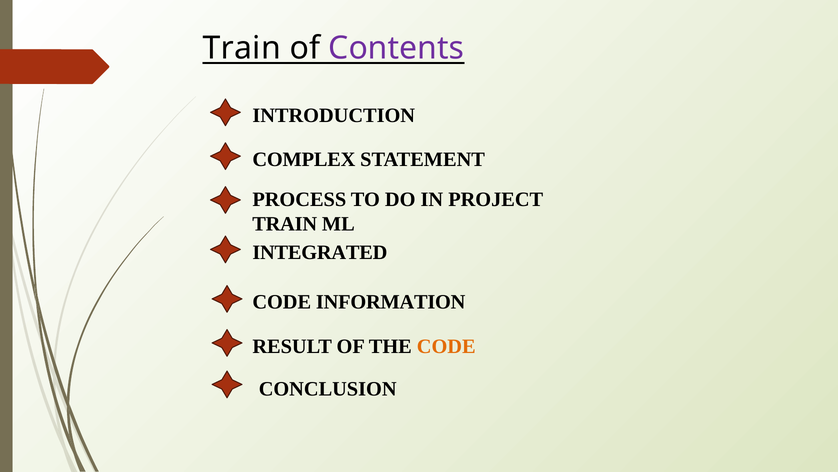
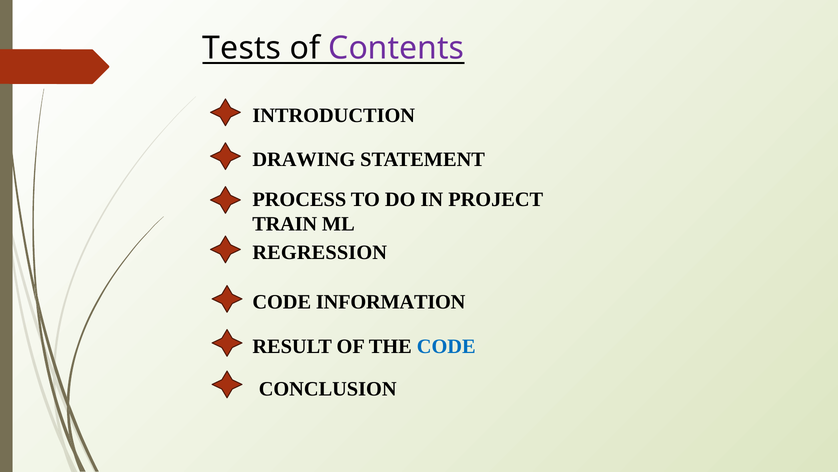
Train: Train -> Tests (242, 48)
COMPLEX: COMPLEX -> DRAWING (304, 159)
INTEGRATED: INTEGRATED -> REGRESSION (320, 252)
CODE colour: orange -> blue (446, 346)
